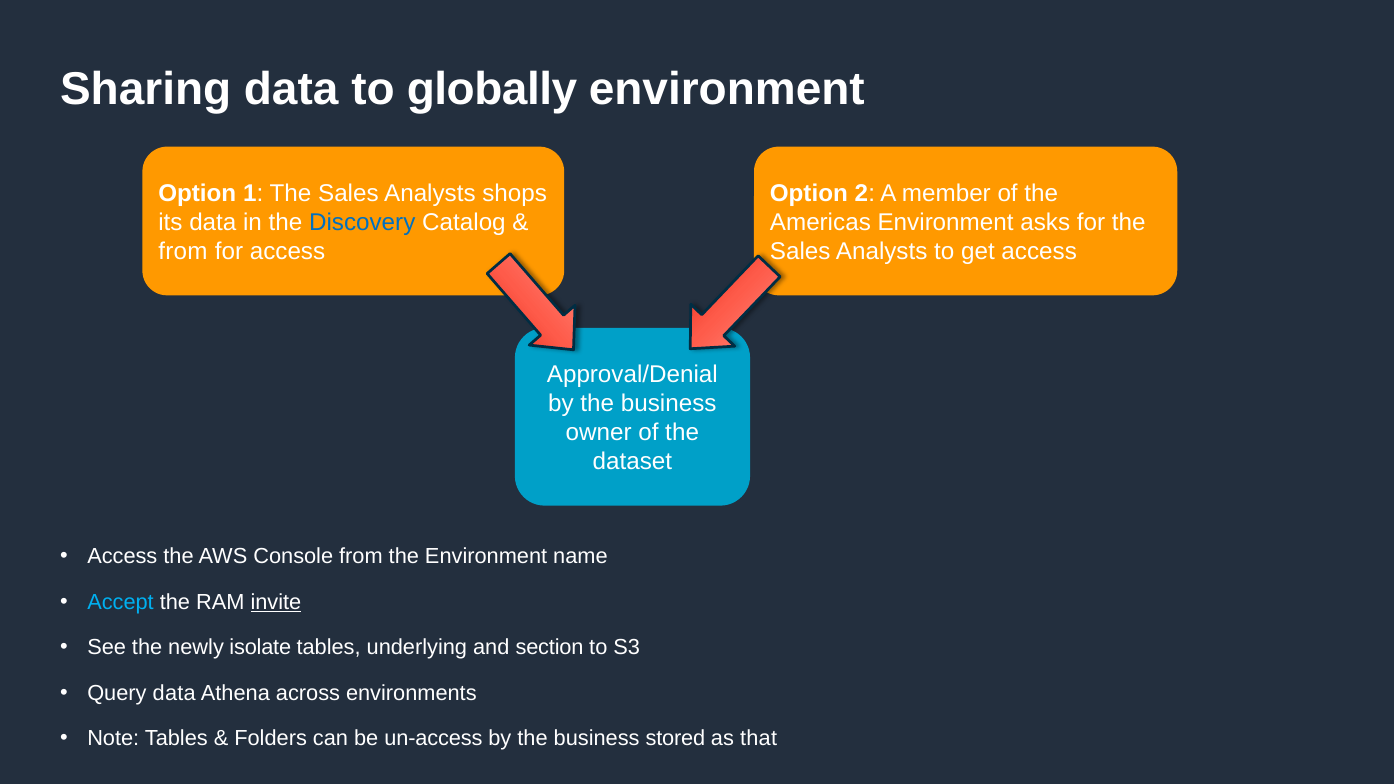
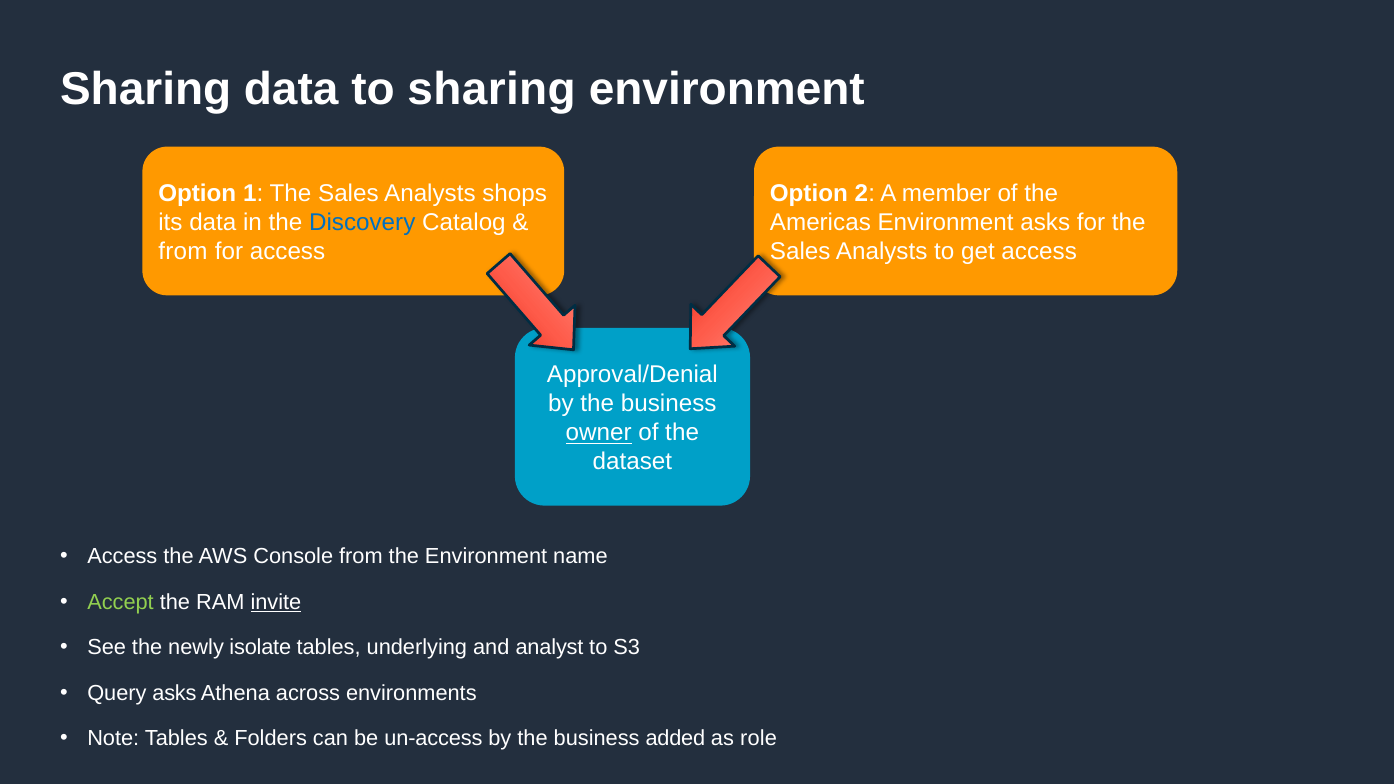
to globally: globally -> sharing (492, 89)
owner underline: none -> present (599, 433)
Accept colour: light blue -> light green (121, 602)
section: section -> analyst (550, 648)
Query data: data -> asks (174, 693)
stored: stored -> added (675, 739)
that: that -> role (759, 739)
